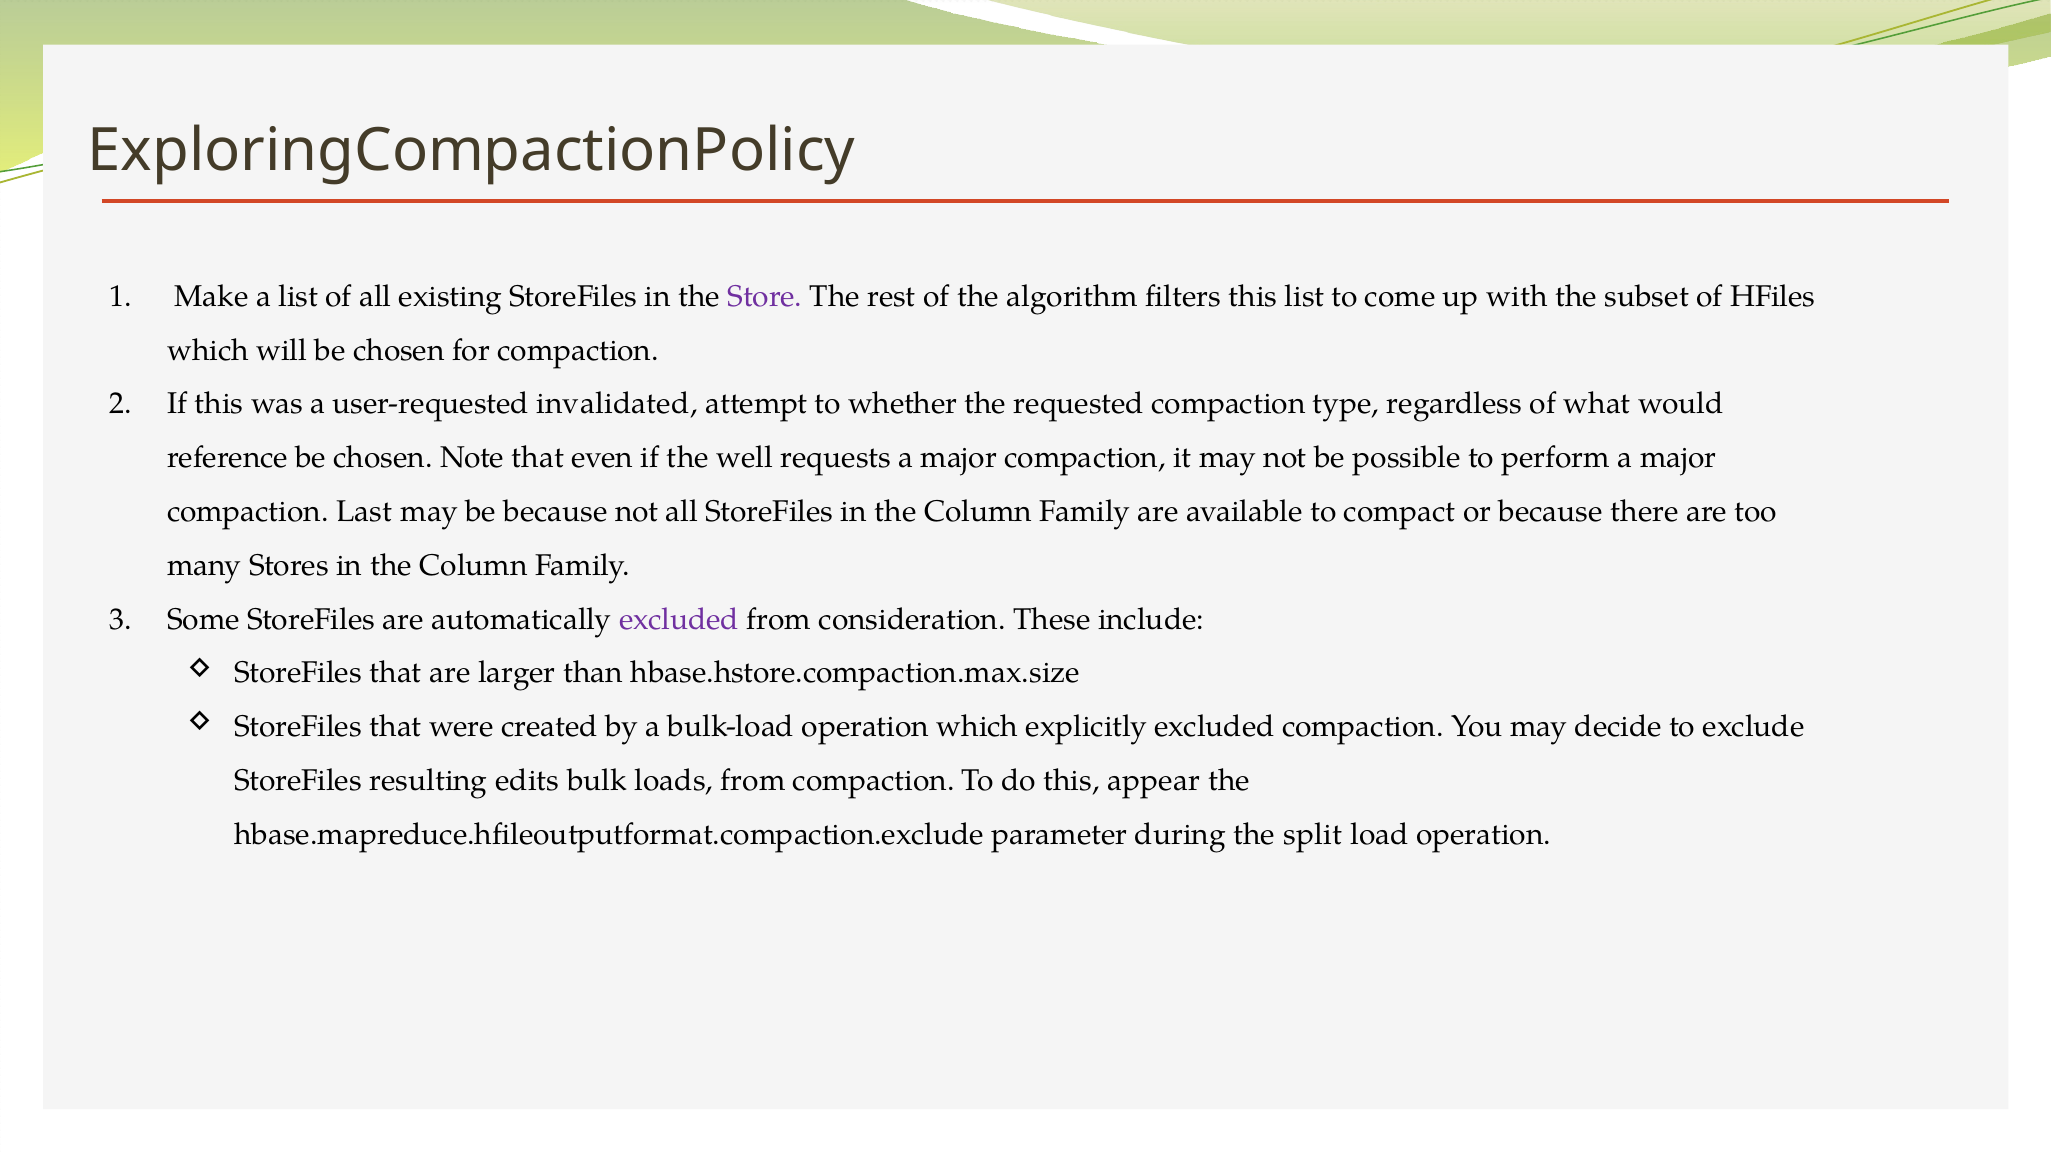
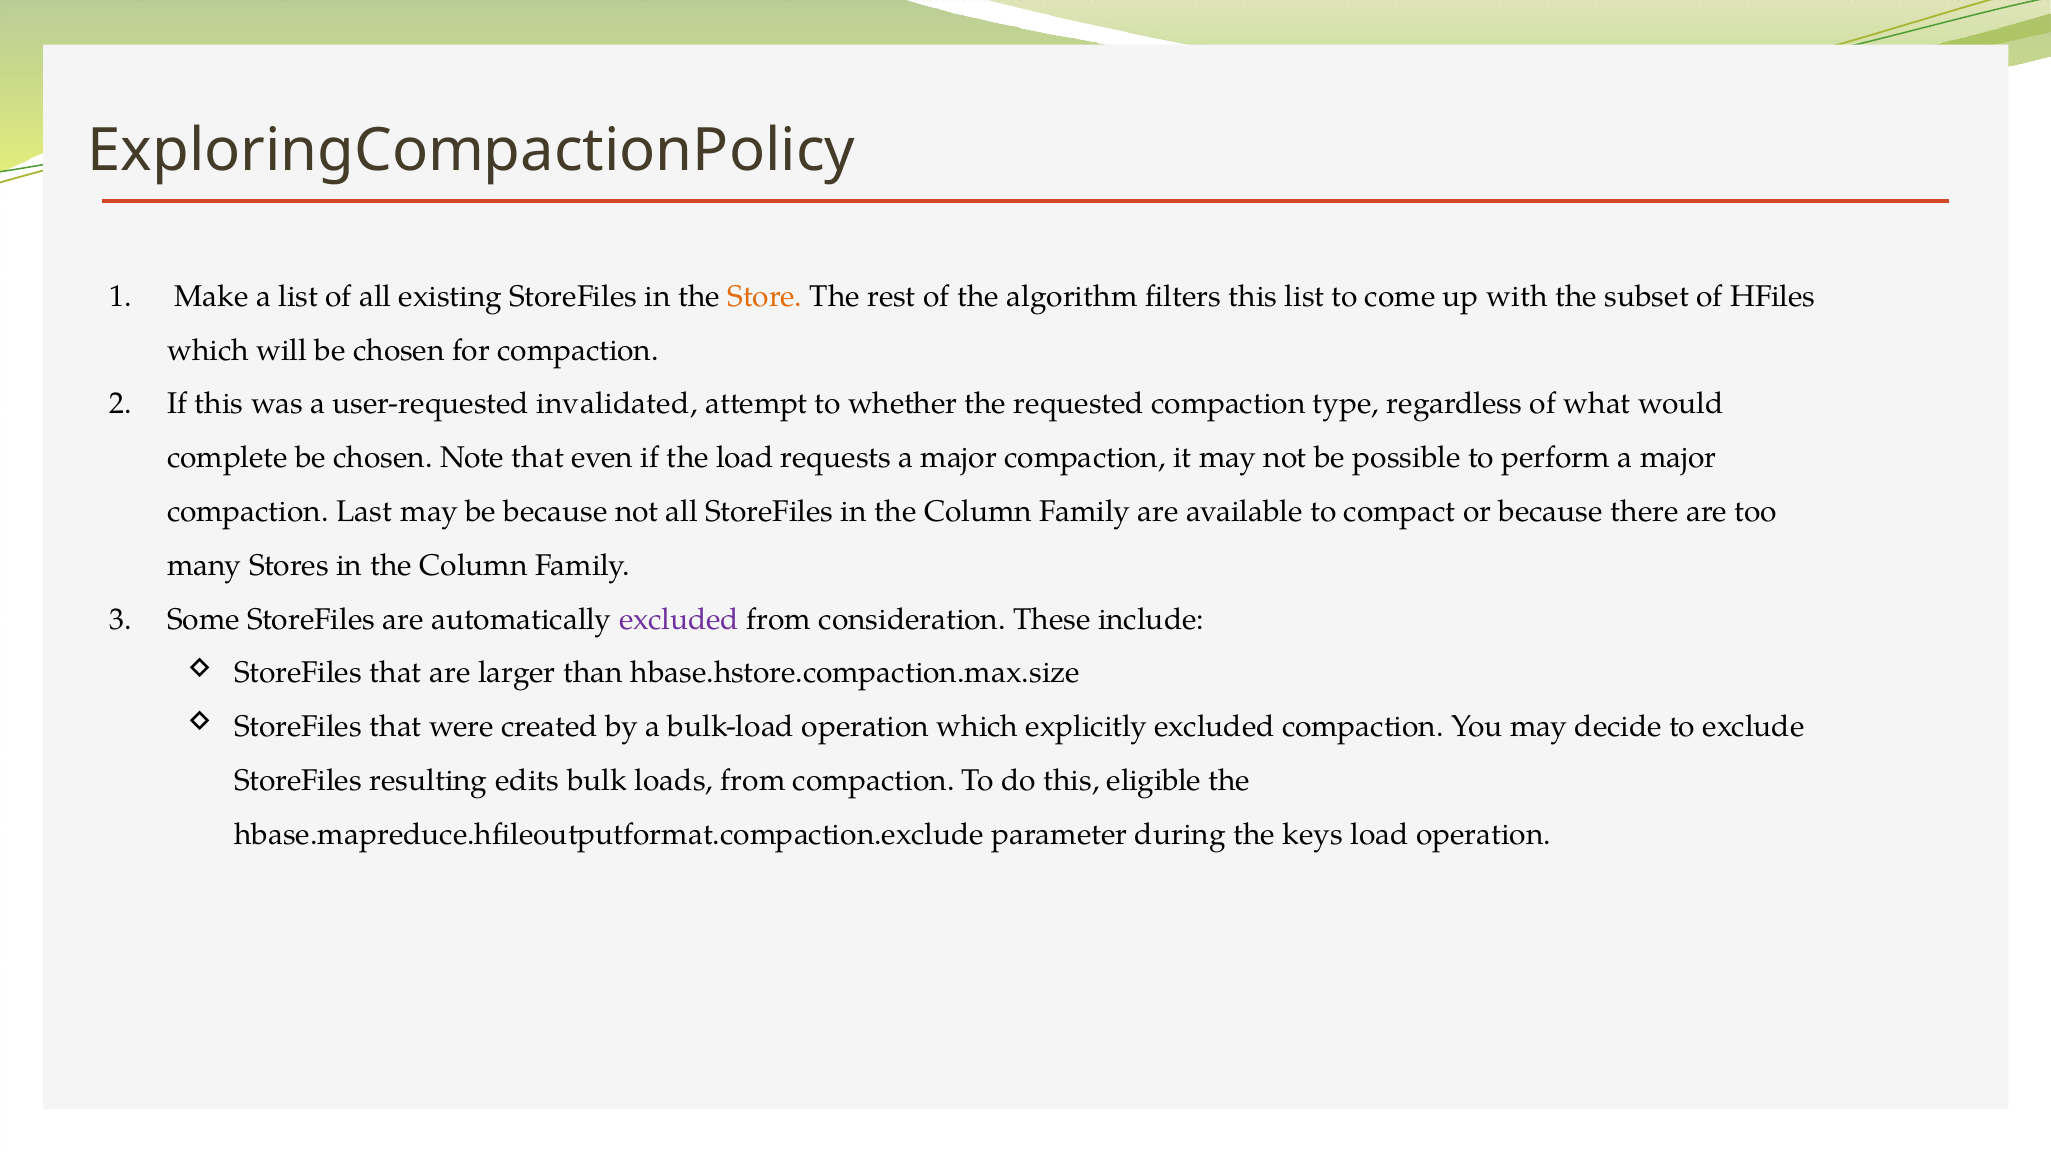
Store colour: purple -> orange (765, 297)
reference: reference -> complete (228, 458)
the well: well -> load (745, 458)
appear: appear -> eligible (1154, 781)
split: split -> keys (1313, 835)
